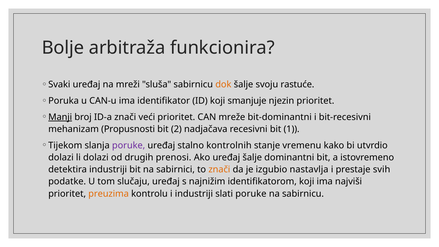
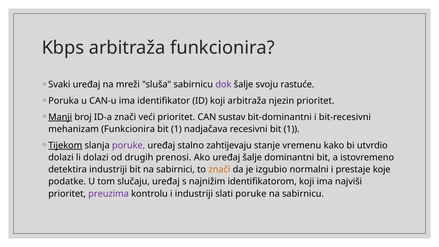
Bolje: Bolje -> Kbps (63, 48)
dok colour: orange -> purple (223, 85)
koji smanjuje: smanjuje -> arbitraža (247, 101)
mreže: mreže -> sustav (232, 117)
mehanizam Propusnosti: Propusnosti -> Funkcionira (128, 129)
2: 2 -> 1 (176, 129)
Tijekom underline: none -> present (65, 145)
kontrolnih: kontrolnih -> zahtijevaju (229, 145)
nastavlja: nastavlja -> normalni (309, 169)
svih: svih -> koje (382, 169)
preuzima colour: orange -> purple (109, 194)
